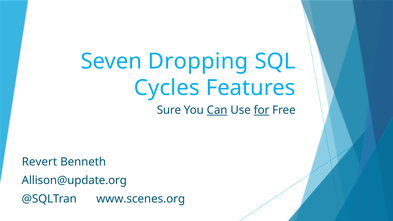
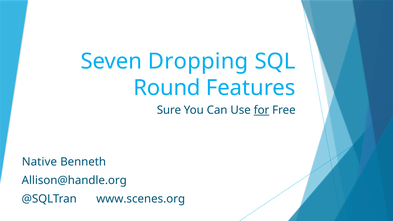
Cycles: Cycles -> Round (167, 88)
Can underline: present -> none (217, 110)
Revert: Revert -> Native (39, 162)
Allison@update.org: Allison@update.org -> Allison@handle.org (74, 180)
